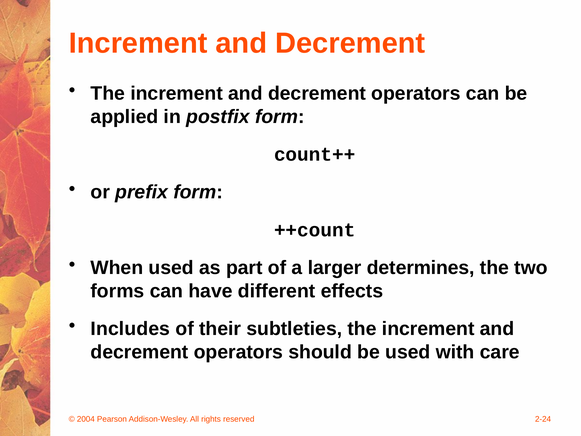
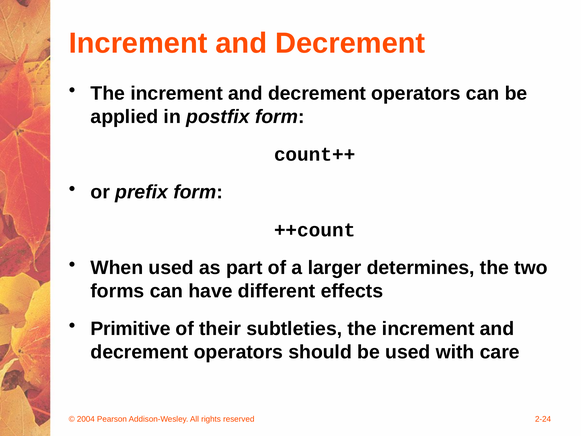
Includes: Includes -> Primitive (131, 329)
